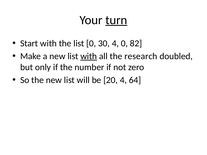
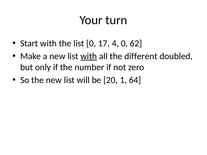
turn underline: present -> none (116, 20)
30: 30 -> 17 (104, 43)
82: 82 -> 62 (136, 43)
research: research -> different (141, 56)
20 4: 4 -> 1 (123, 80)
